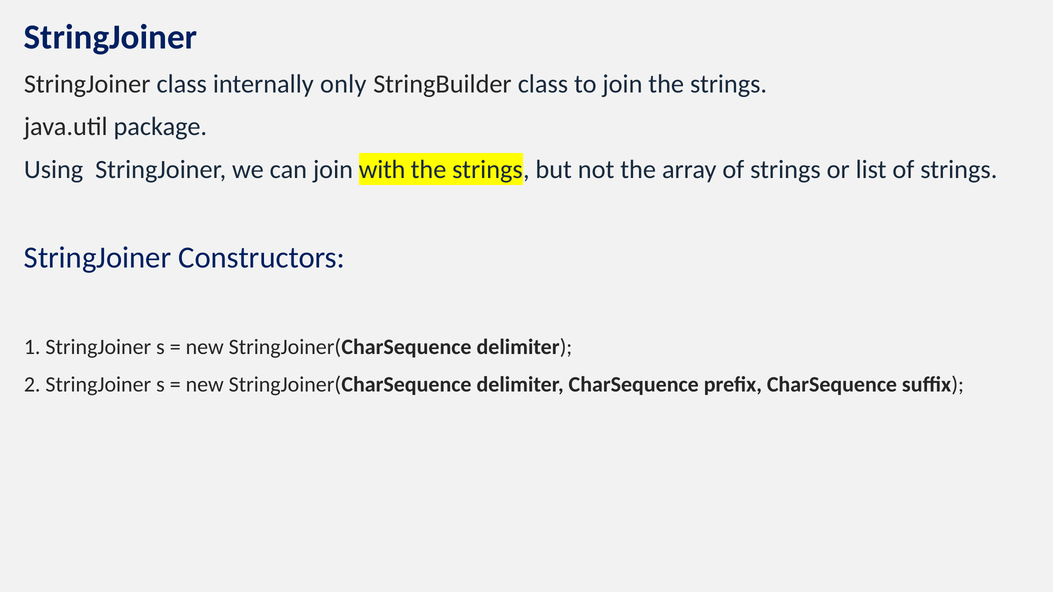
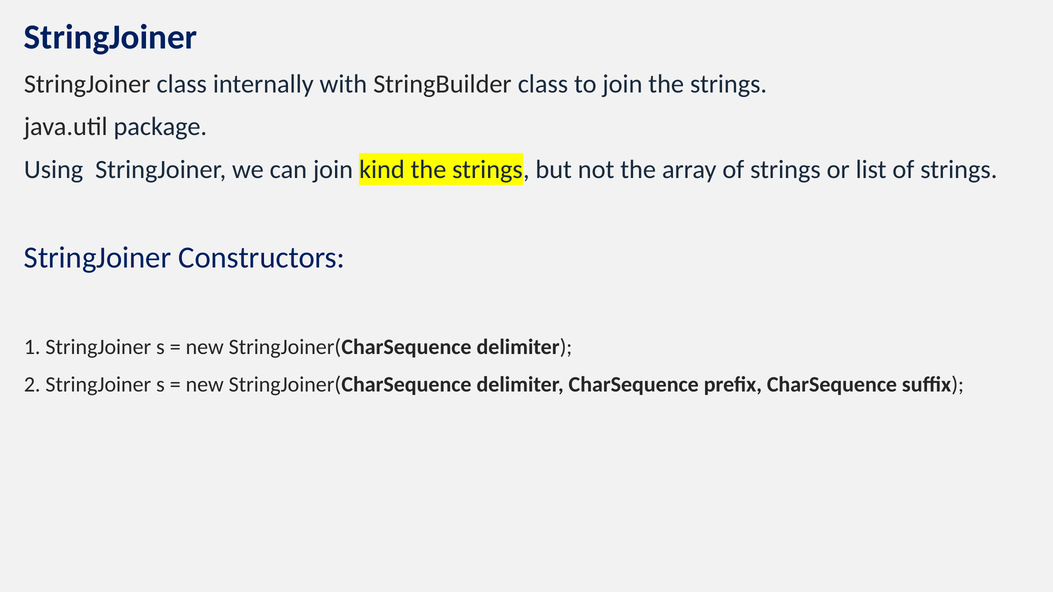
only: only -> with (343, 84)
with: with -> kind (382, 169)
